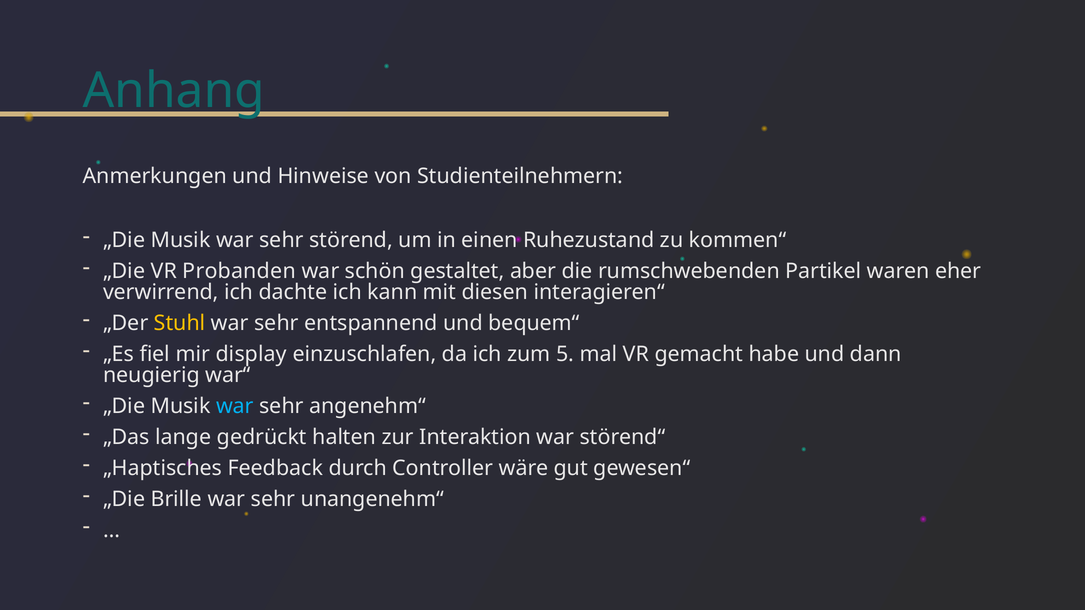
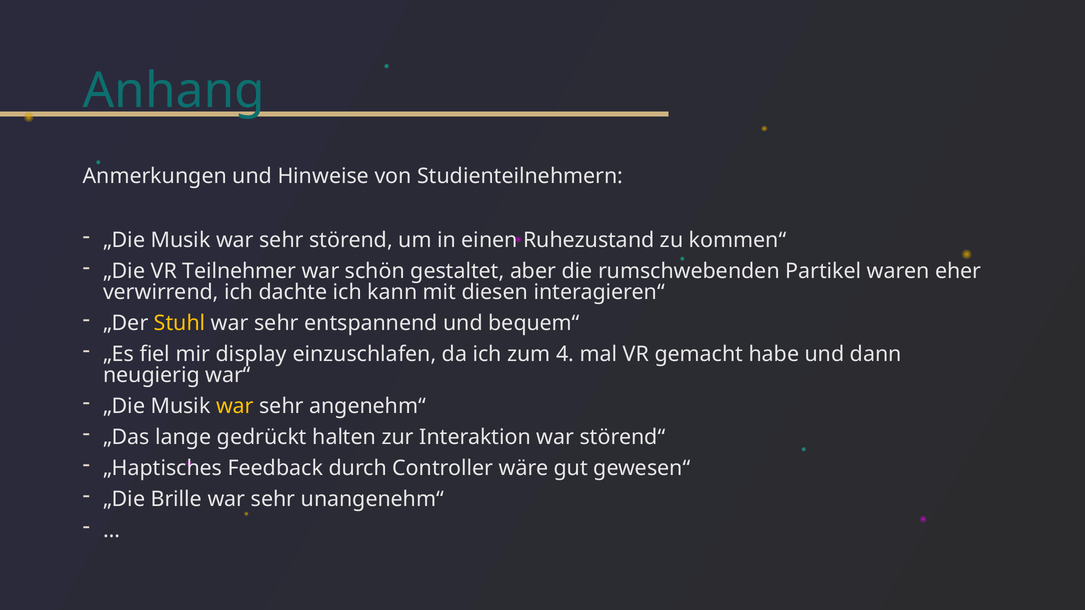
Probanden: Probanden -> Teilnehmer (239, 271)
5: 5 -> 4 (565, 354)
war colour: light blue -> yellow (235, 406)
